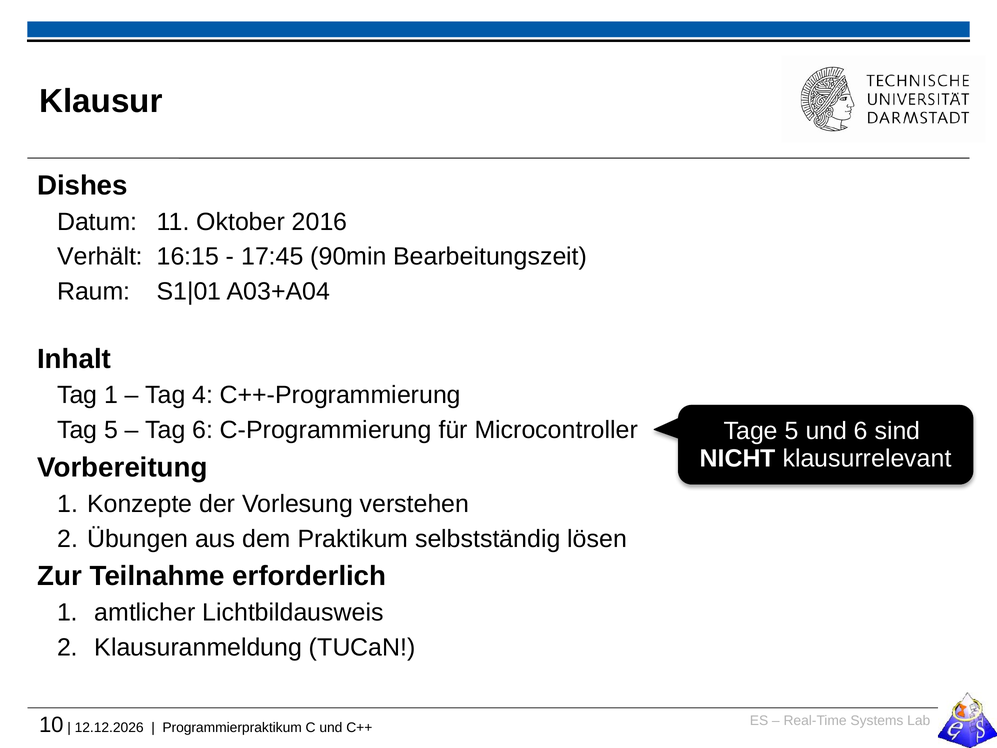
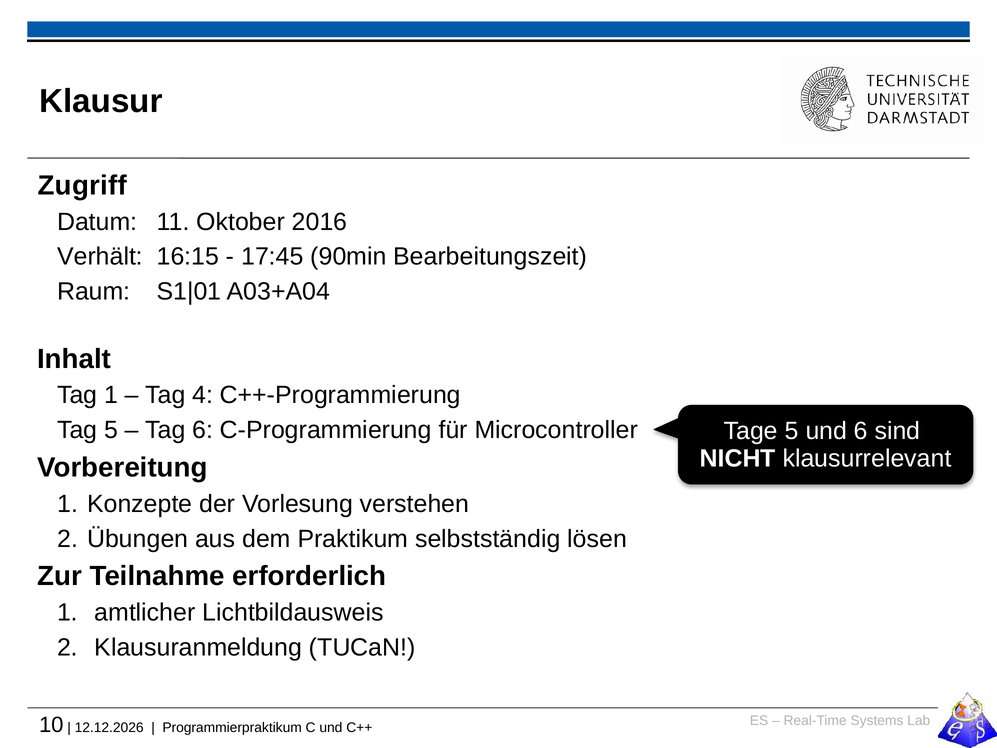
Dishes: Dishes -> Zugriff (82, 185)
